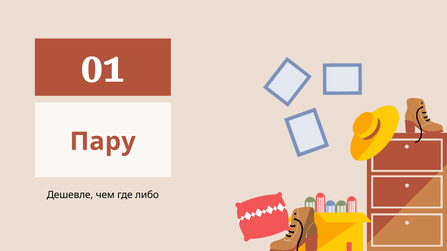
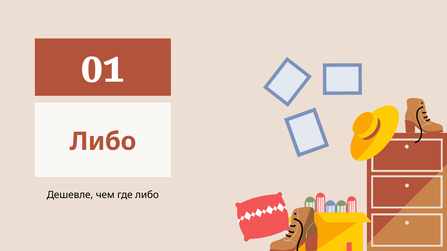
Пару: Пару -> Либо (103, 142)
